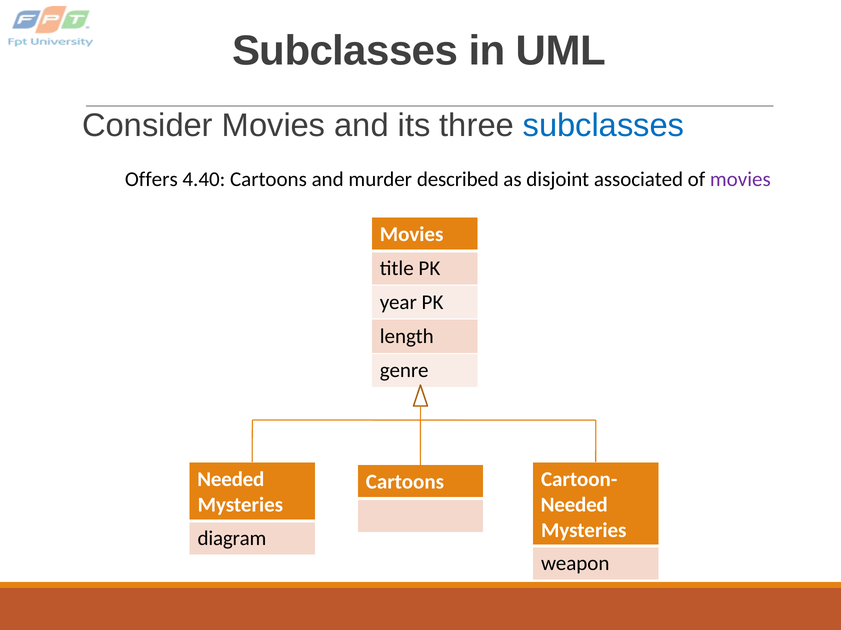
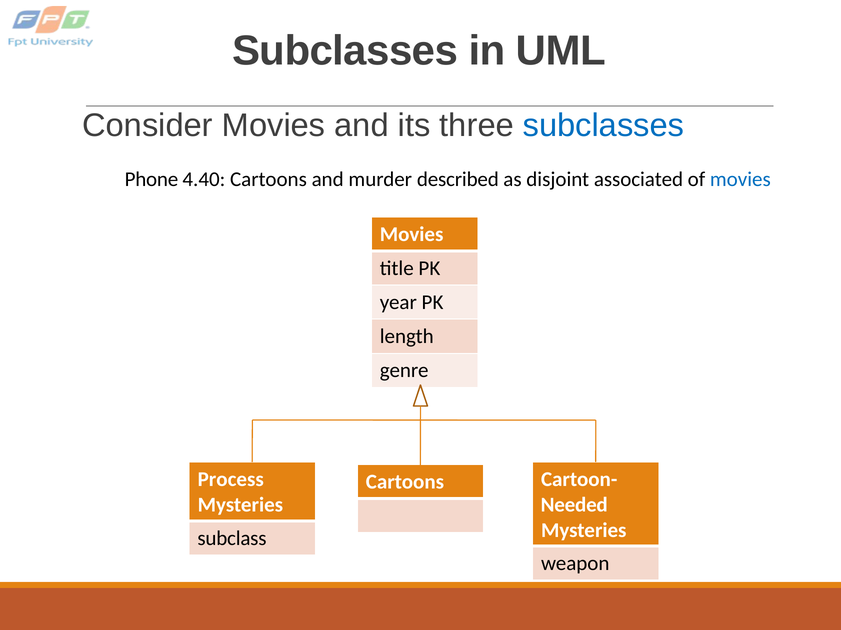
Offers: Offers -> Phone (151, 179)
movies colour: purple -> blue (740, 179)
Needed: Needed -> Process (231, 480)
diagram: diagram -> subclass (232, 539)
